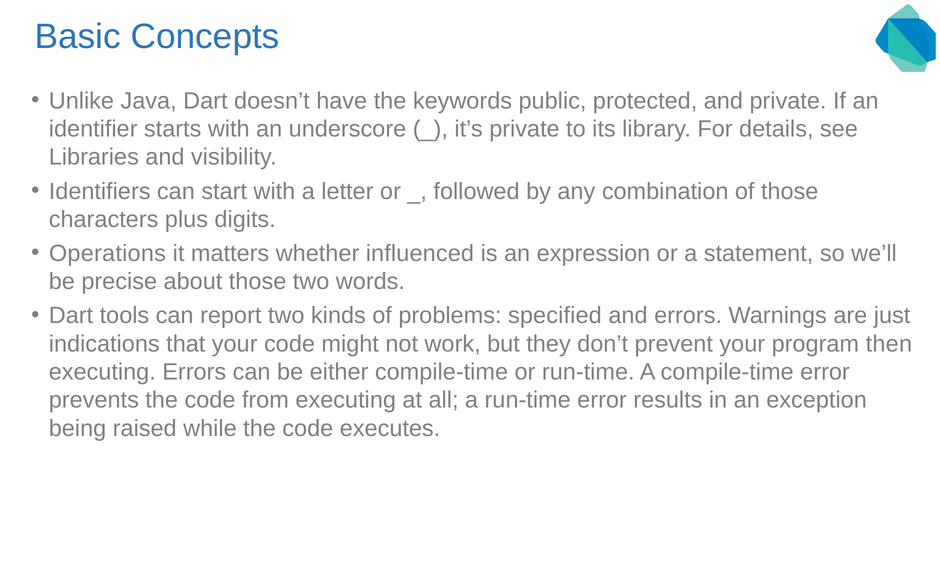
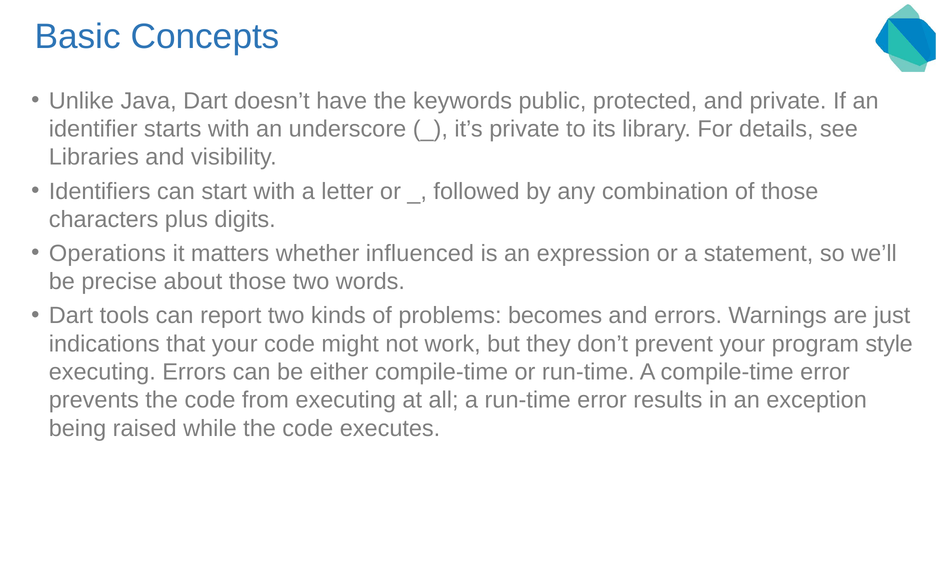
specified: specified -> becomes (555, 316)
then: then -> style (889, 344)
